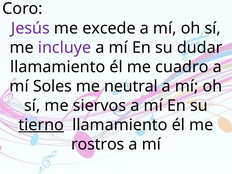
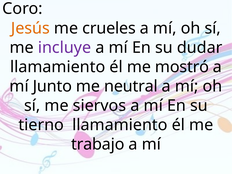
Jesús colour: purple -> orange (30, 28)
excede: excede -> crueles (109, 28)
cuadro: cuadro -> mostró (182, 67)
Soles: Soles -> Junto (52, 86)
tierno underline: present -> none (41, 125)
rostros: rostros -> trabajo (98, 144)
